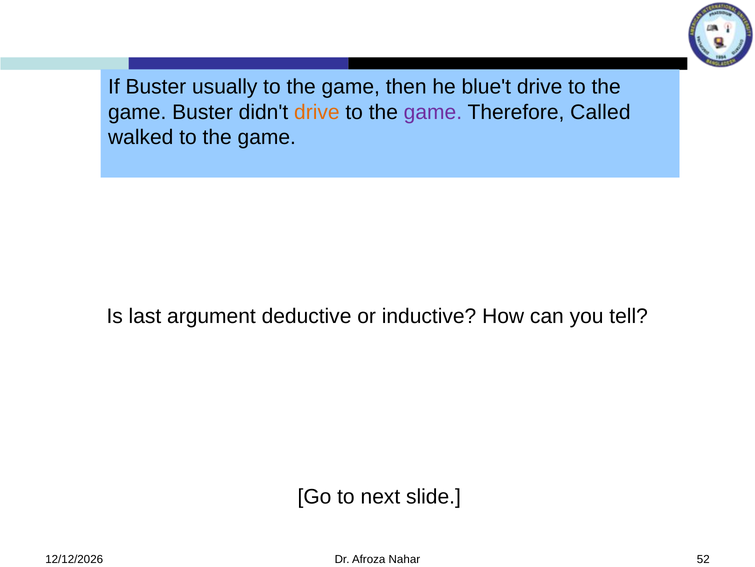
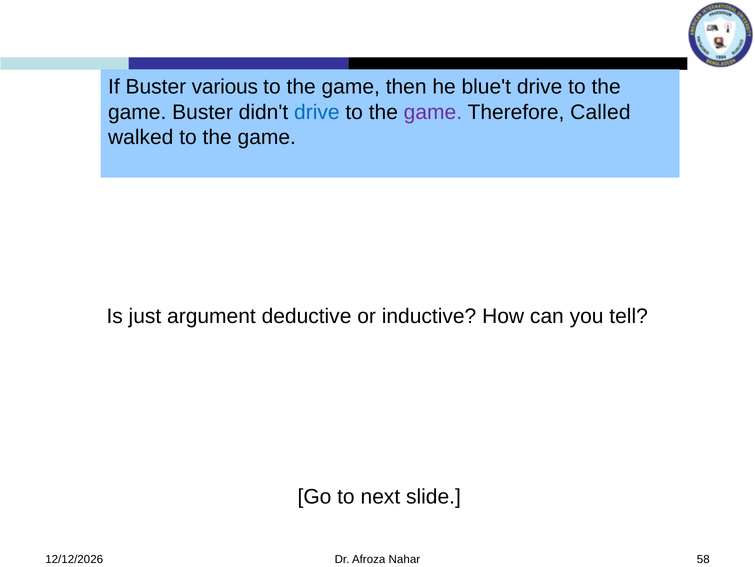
usually: usually -> various (225, 87)
drive colour: orange -> blue (317, 112)
last: last -> just (145, 316)
52: 52 -> 58 (703, 559)
